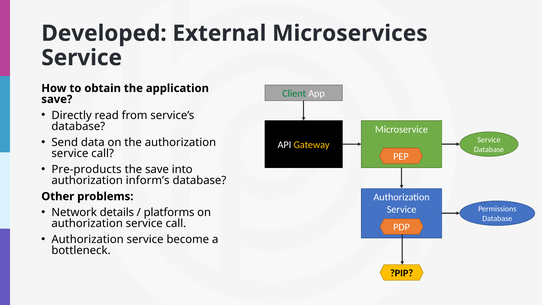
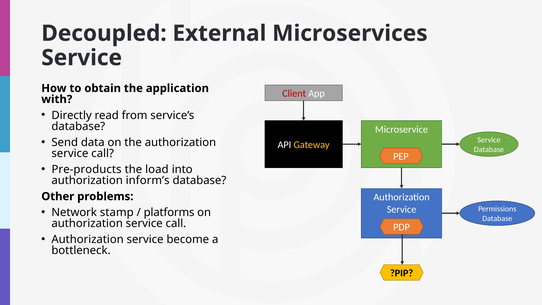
Developed: Developed -> Decoupled (104, 33)
Client colour: green -> red (294, 94)
save: save -> with (57, 99)
the save: save -> load (157, 169)
details: details -> stamp (117, 212)
